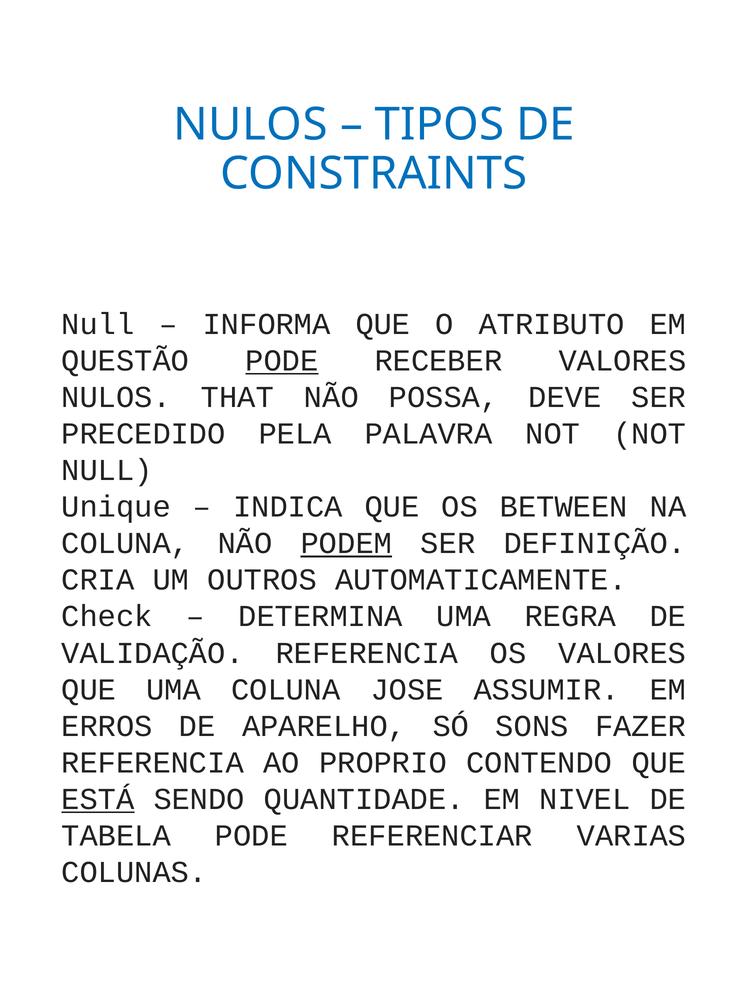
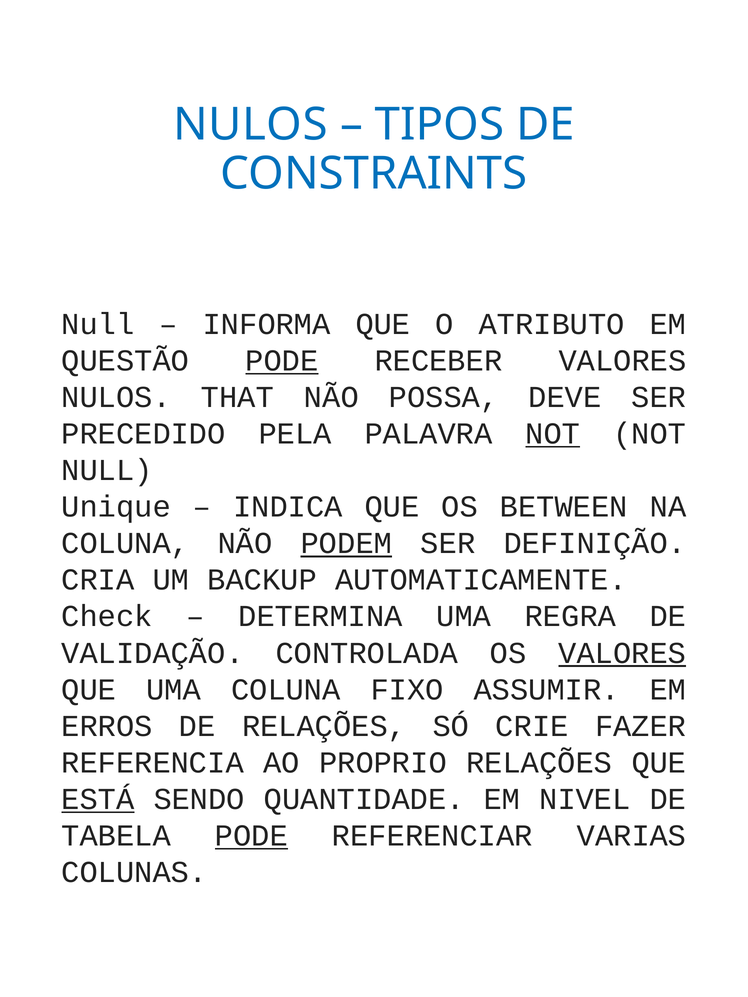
NOT underline: none -> present (553, 434)
OUTROS: OUTROS -> BACKUP (262, 580)
VALIDAÇÃO REFERENCIA: REFERENCIA -> CONTROLADA (367, 653)
VALORES underline: none -> present (622, 653)
JOSE: JOSE -> FIXO (407, 690)
DE APARELHO: APARELHO -> RELAÇÕES (324, 726)
SONS: SONS -> CRIE (532, 726)
PROPRIO CONTENDO: CONTENDO -> RELAÇÕES (539, 763)
PODE underline: none -> present (251, 836)
